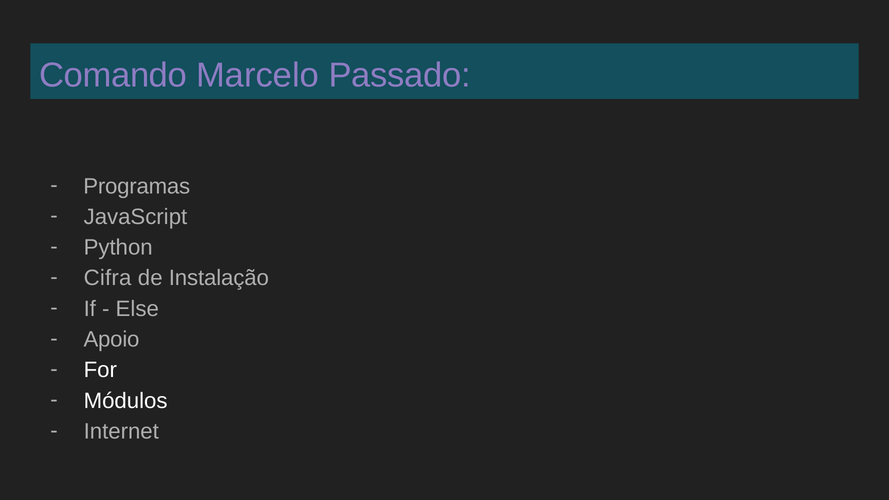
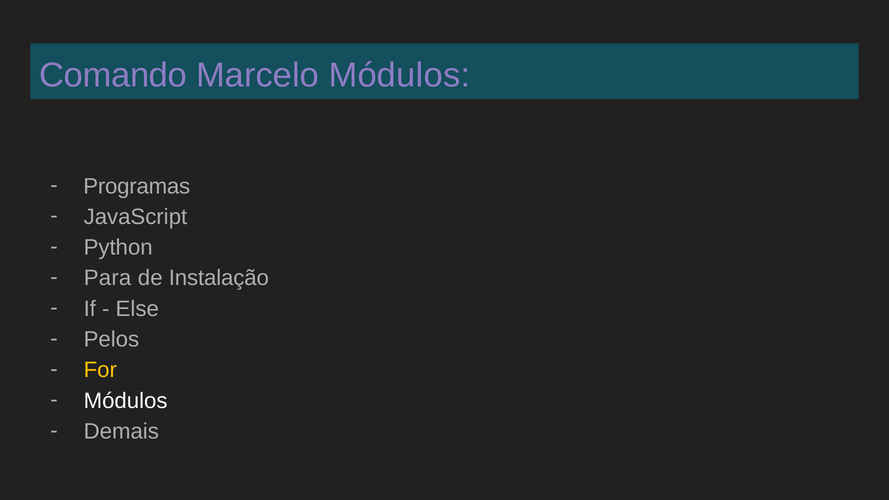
Marcelo Passado: Passado -> Módulos (399, 75)
Cifra: Cifra -> Para (108, 278)
Apoio: Apoio -> Pelos (111, 340)
For colour: white -> yellow (100, 370)
Internet: Internet -> Demais (121, 431)
